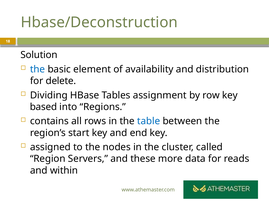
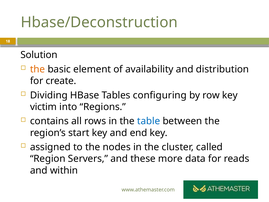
the colour: blue -> orange (38, 69)
delete: delete -> create (61, 81)
assignment: assignment -> configuring (160, 95)
based: based -> victim (43, 107)
